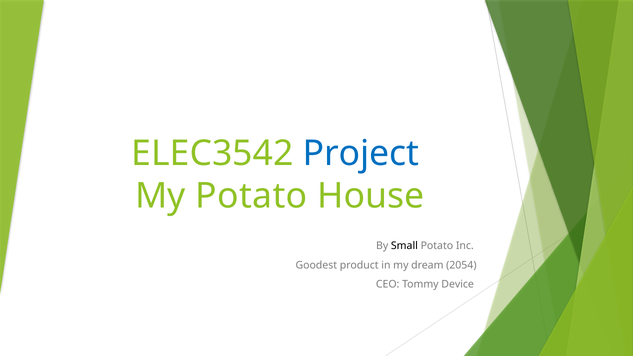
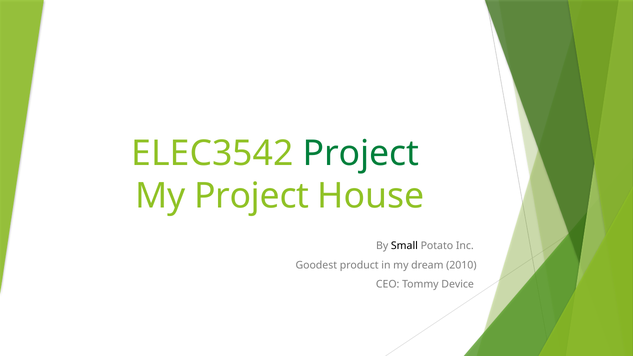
Project colour: blue -> green (361, 153)
My Potato: Potato -> Project (252, 196)
2054: 2054 -> 2010 (461, 265)
